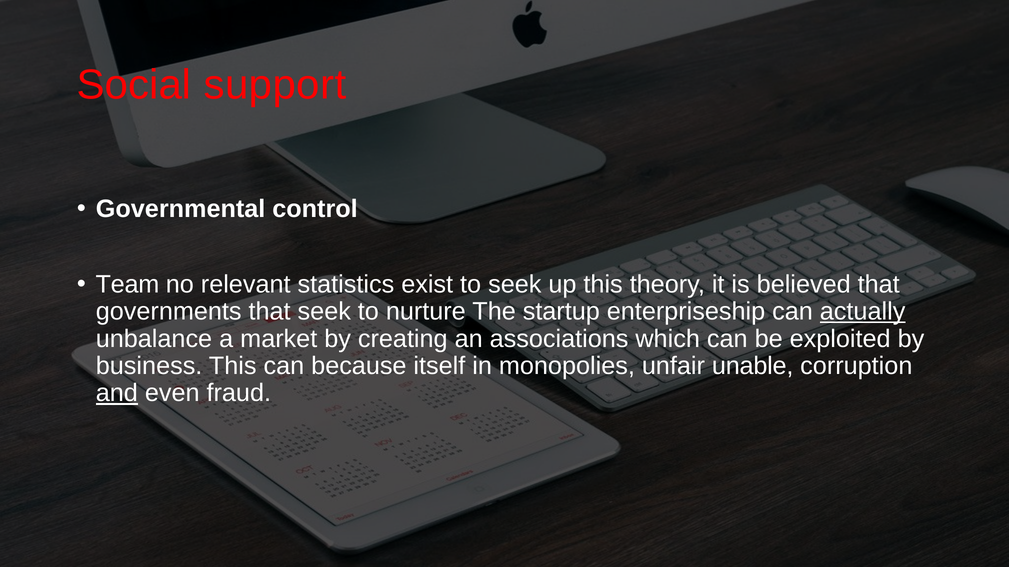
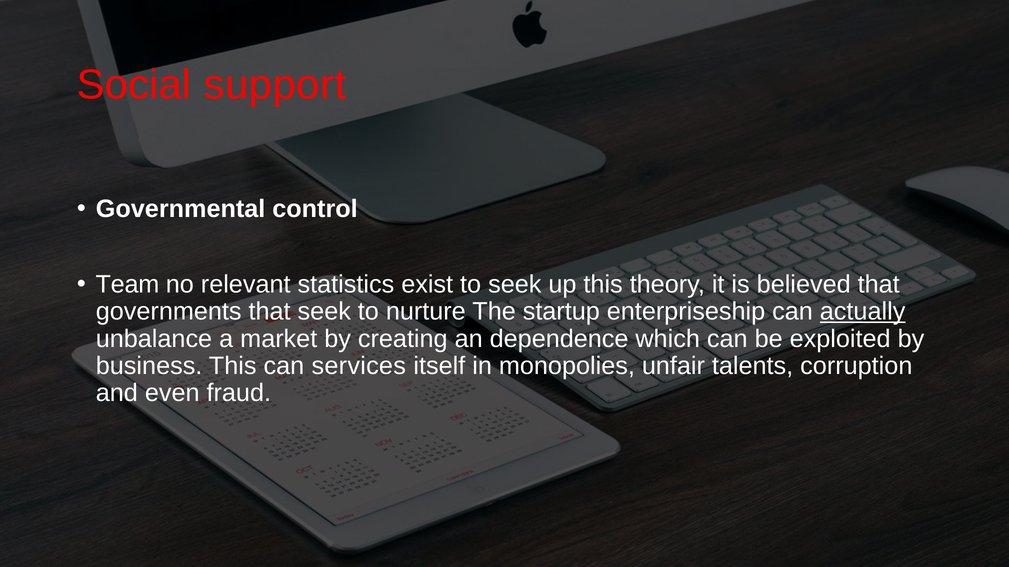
associations: associations -> dependence (559, 339)
because: because -> services (359, 366)
unable: unable -> talents (753, 366)
and underline: present -> none (117, 394)
